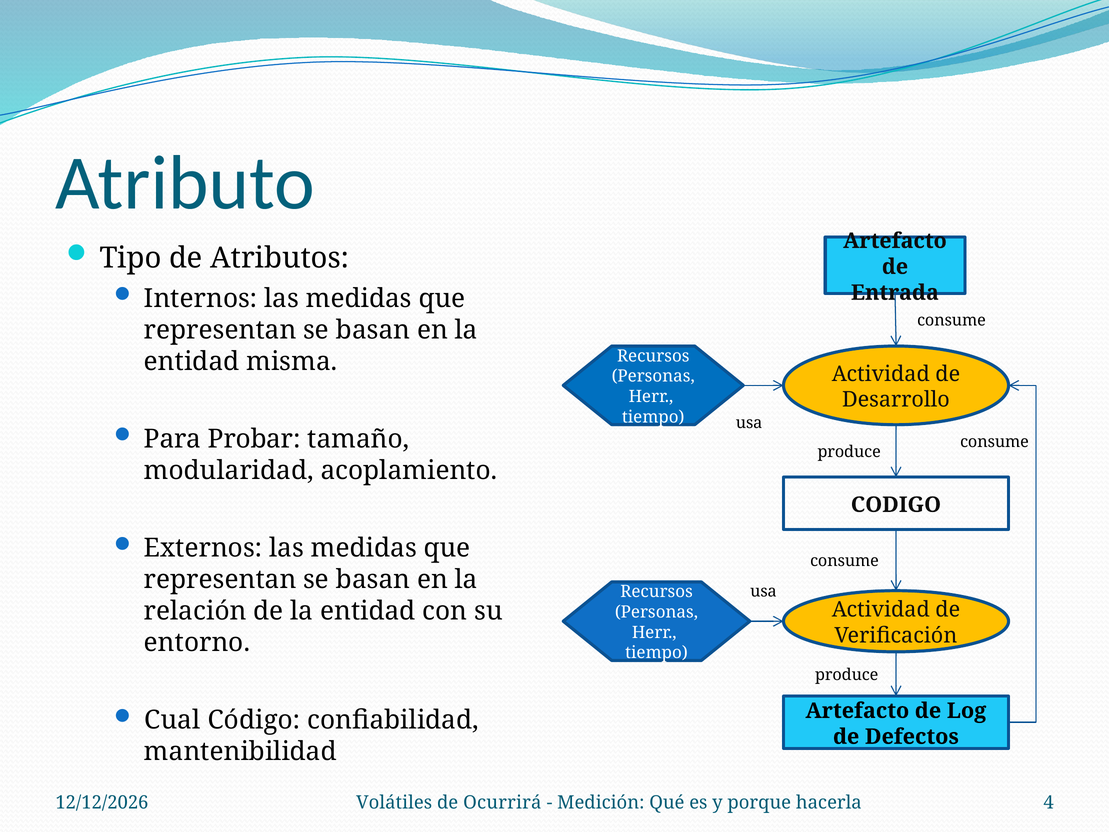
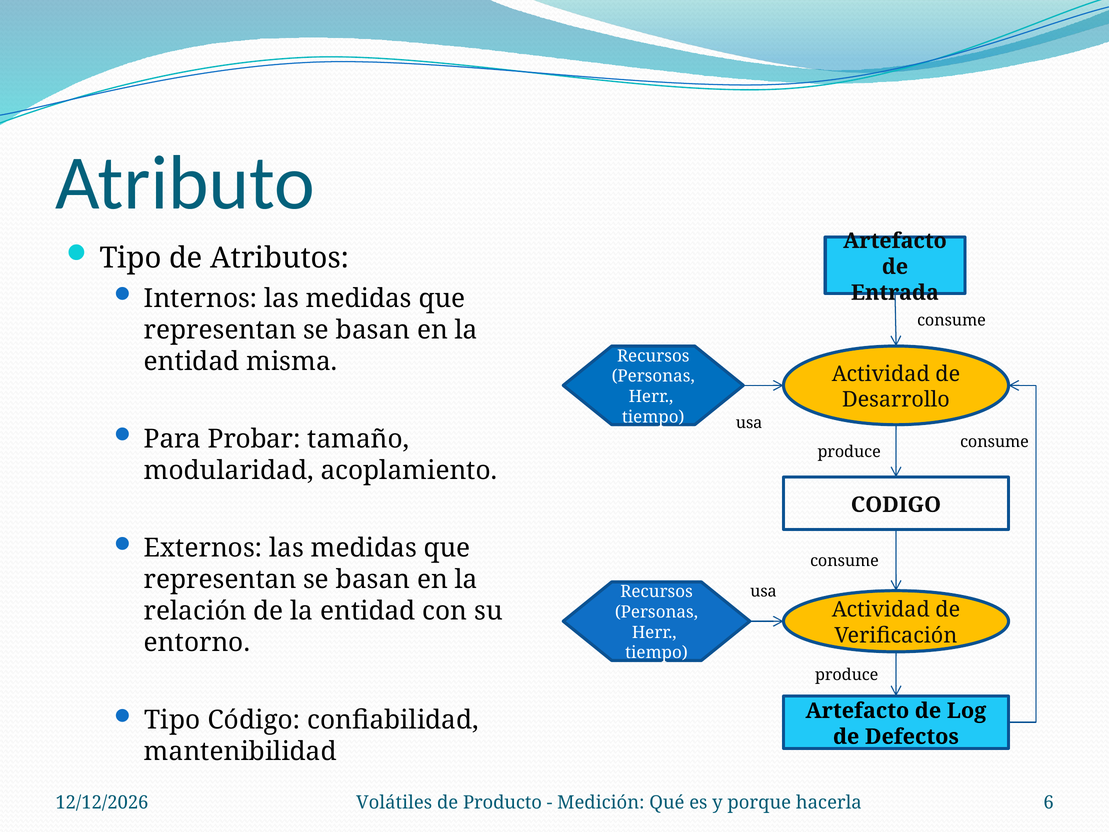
Cual: Cual -> Tipo (172, 720)
Ocurrirá: Ocurrirá -> Producto (502, 802)
4: 4 -> 6 (1049, 802)
